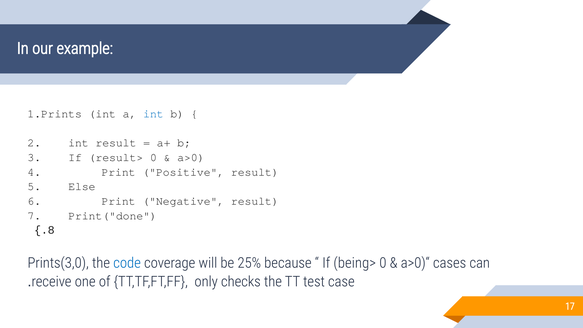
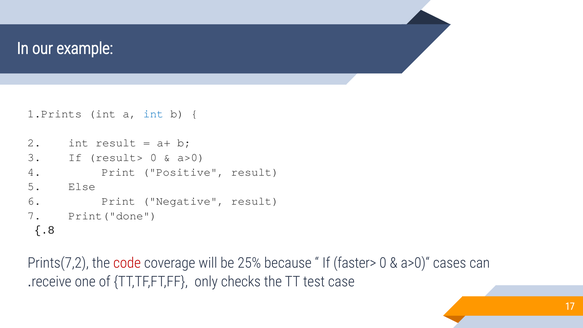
Prints(3,0: Prints(3,0 -> Prints(7,2 (58, 263)
code colour: blue -> red (127, 263)
being>: being> -> faster> (355, 263)
